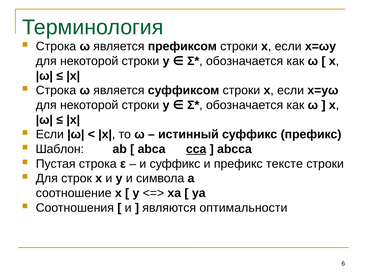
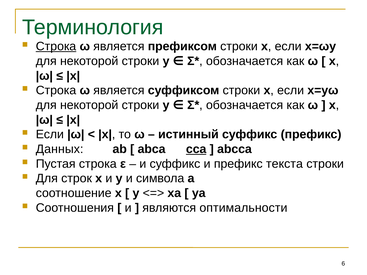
Строка underline: none -> present (56, 47)
Шаблон: Шаблон -> Данных (60, 149)
тексте: тексте -> текста (284, 164)
